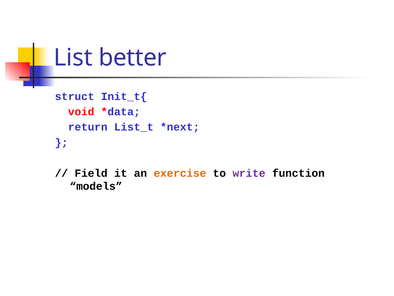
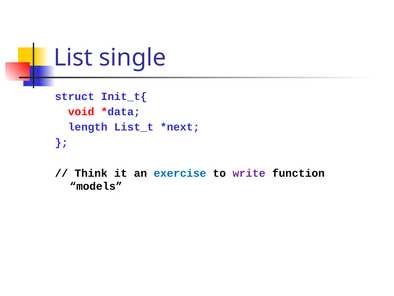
better: better -> single (132, 57)
return: return -> length (88, 127)
Field: Field -> Think (91, 173)
exercise colour: orange -> blue (180, 173)
